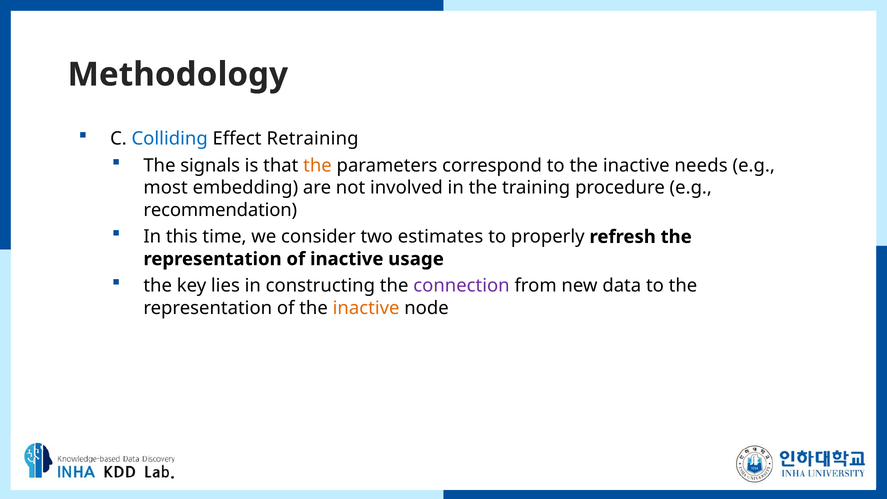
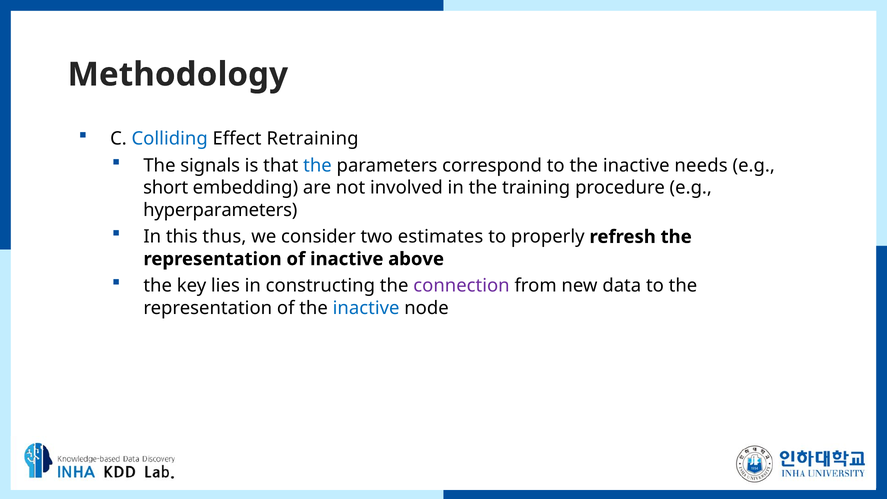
the colour: orange -> blue (317, 166)
most: most -> short (166, 188)
recommendation: recommendation -> hyperparameters (220, 210)
time: time -> thus (224, 237)
usage: usage -> above (416, 259)
inactive colour: orange -> blue (366, 308)
